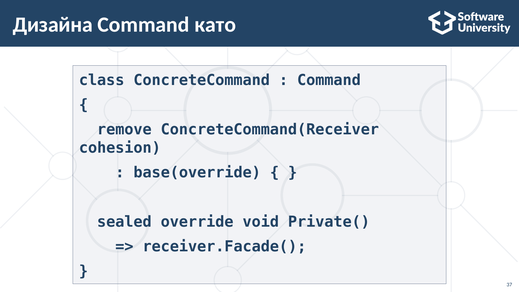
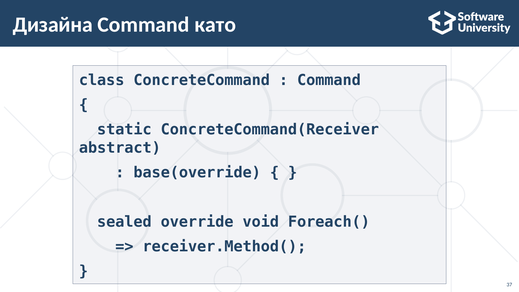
remove: remove -> static (124, 130)
cohesion: cohesion -> abstract (120, 148)
Private(: Private( -> Foreach( (329, 222)
receiver.Facade(: receiver.Facade( -> receiver.Method( (224, 246)
